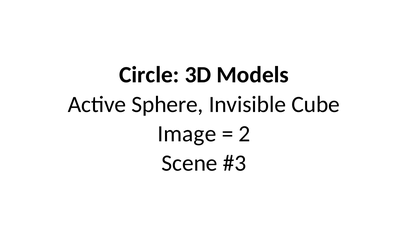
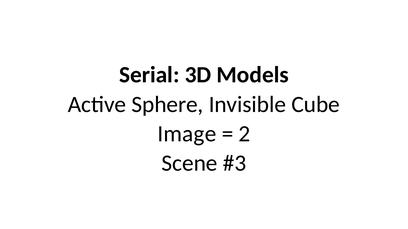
Circle: Circle -> Serial (149, 75)
